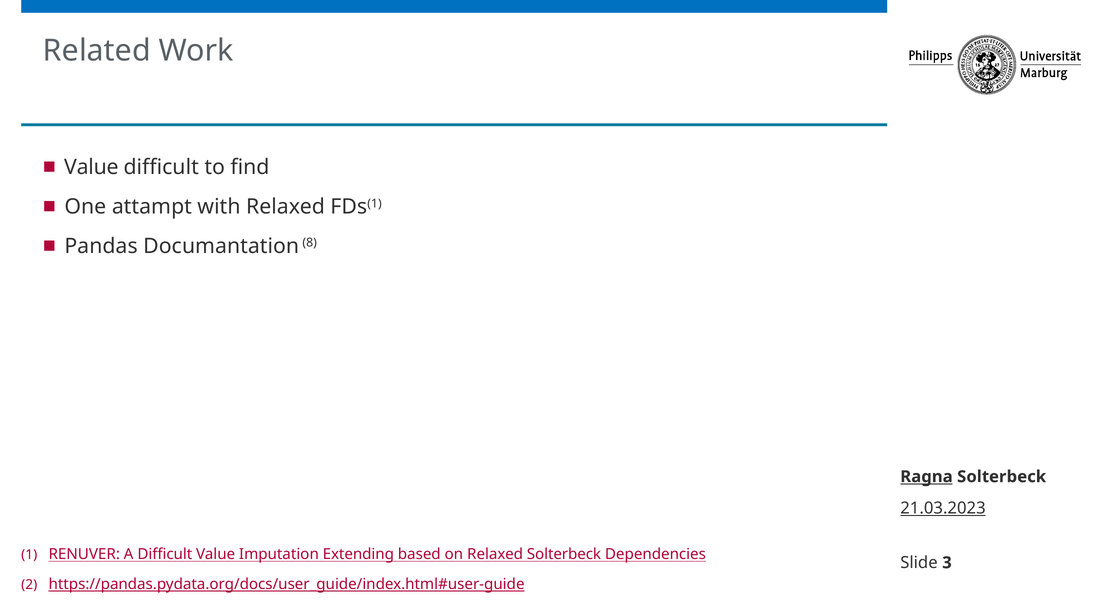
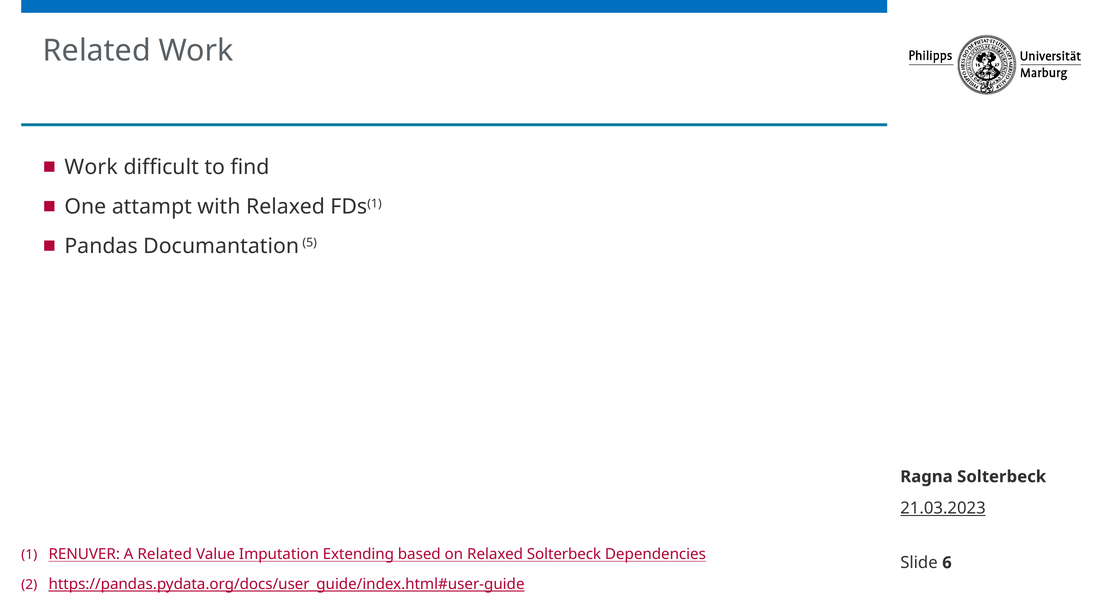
Value: Value -> Work (91, 167)
8: 8 -> 5 (310, 243)
Ragna underline: present -> none (926, 477)
A Difficult: Difficult -> Related (165, 555)
3: 3 -> 6 (947, 563)
